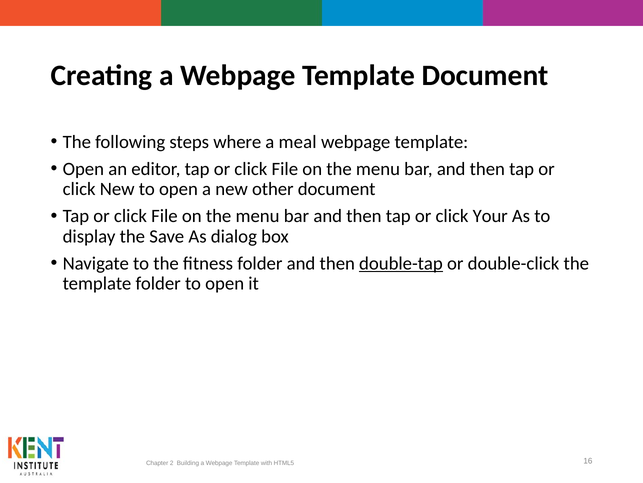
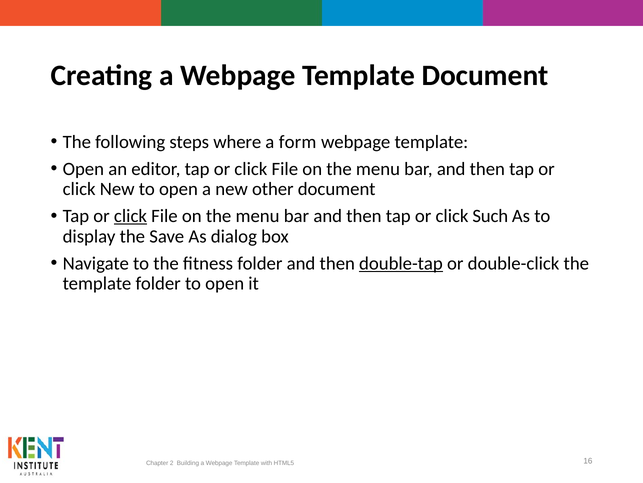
meal: meal -> form (298, 142)
click underline: none -> present (130, 216)
Your: Your -> Such (490, 216)
